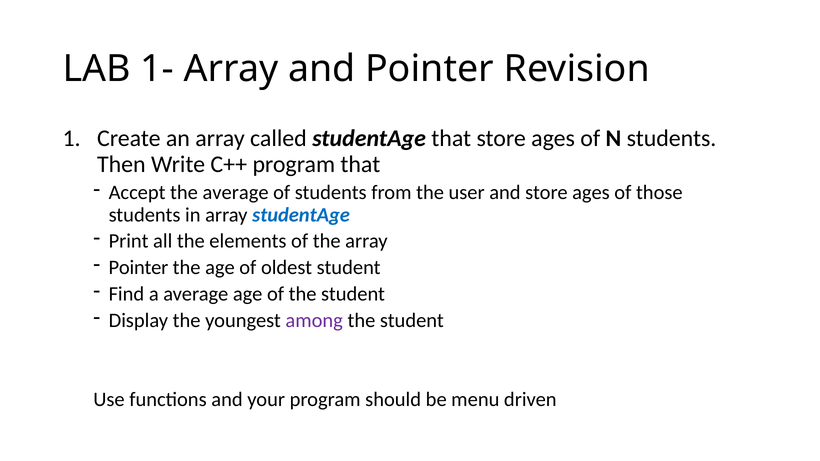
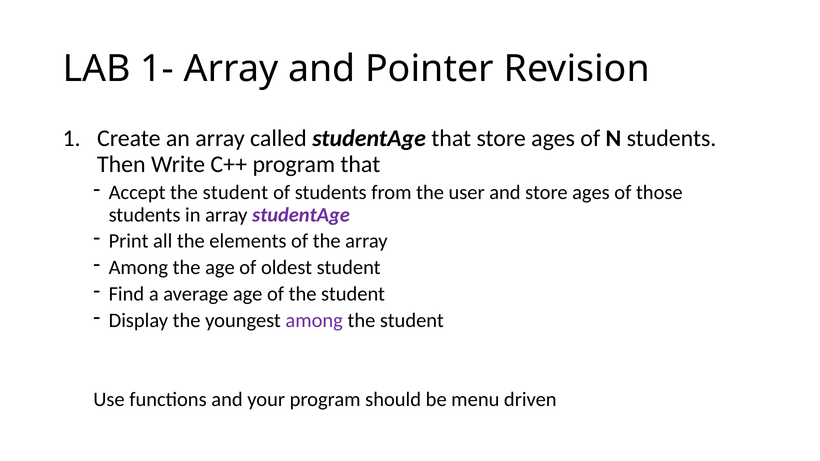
Accept the average: average -> student (235, 193)
studentAge colour: blue -> purple (301, 215)
Pointer: Pointer -> Among (138, 268)
